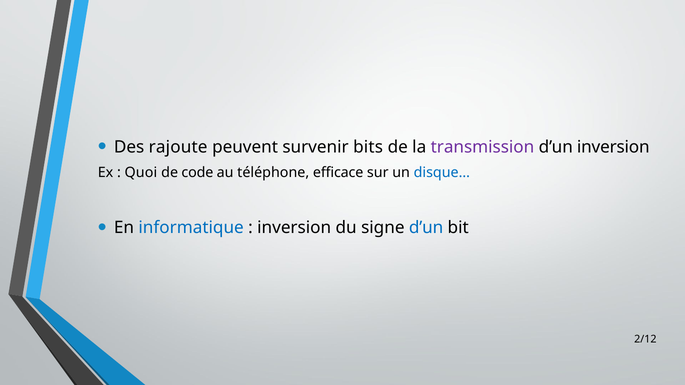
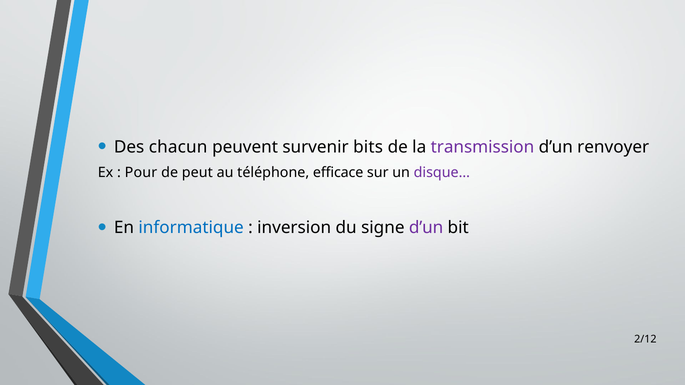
rajoute: rajoute -> chacun (178, 147)
d’un inversion: inversion -> renvoyer (613, 147)
Quoi: Quoi -> Pour (141, 173)
code: code -> peut (197, 173)
disque… colour: blue -> purple (442, 173)
d’un colour: blue -> purple (426, 228)
